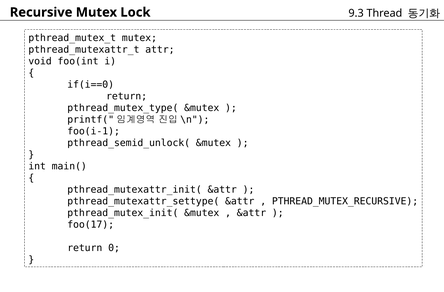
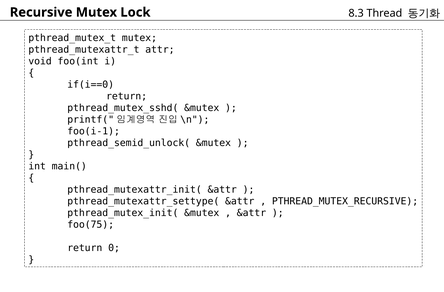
9.3: 9.3 -> 8.3 (356, 13)
pthread_mutex_type(: pthread_mutex_type( -> pthread_mutex_sshd( (123, 108)
foo(17: foo(17 -> foo(75 (91, 224)
